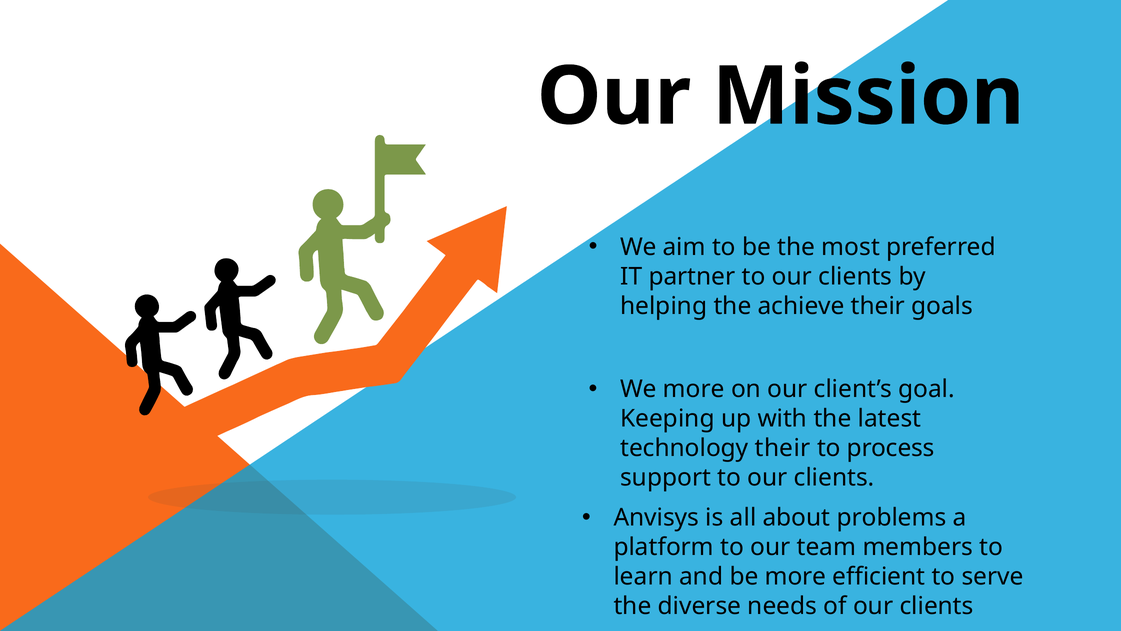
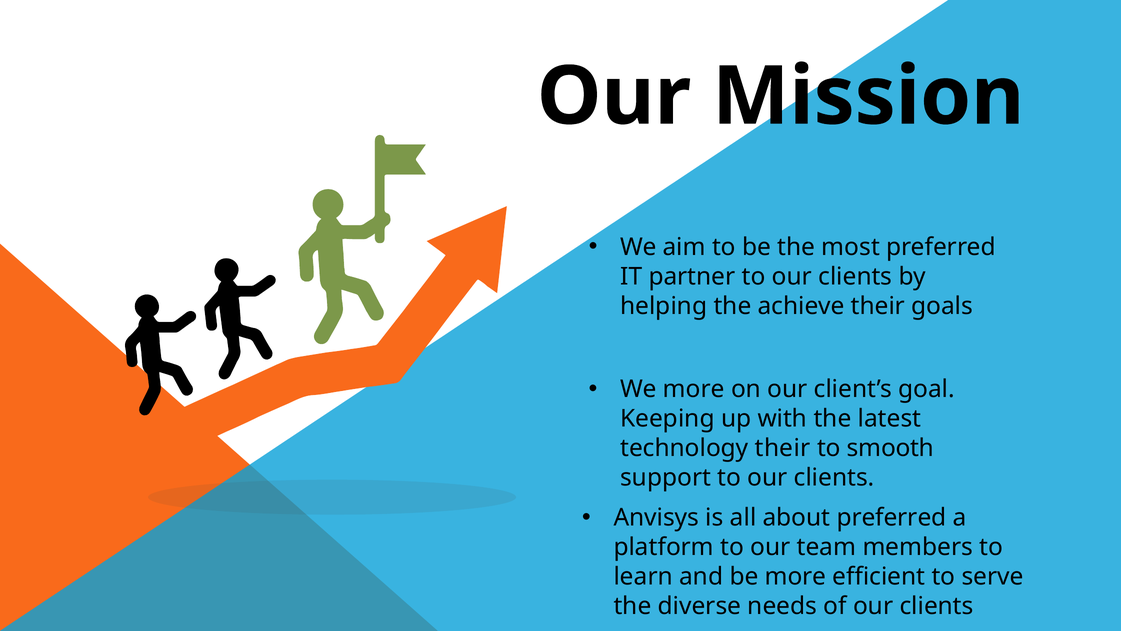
process: process -> smooth (891, 448)
about problems: problems -> preferred (892, 518)
